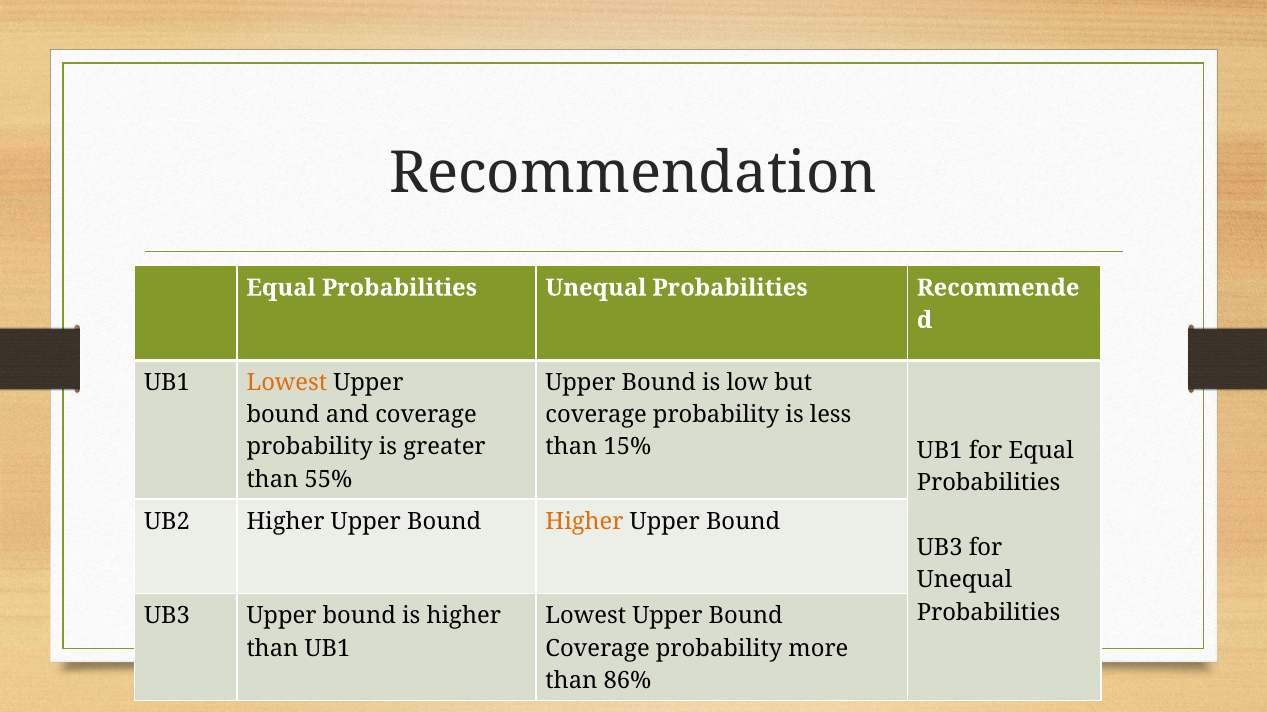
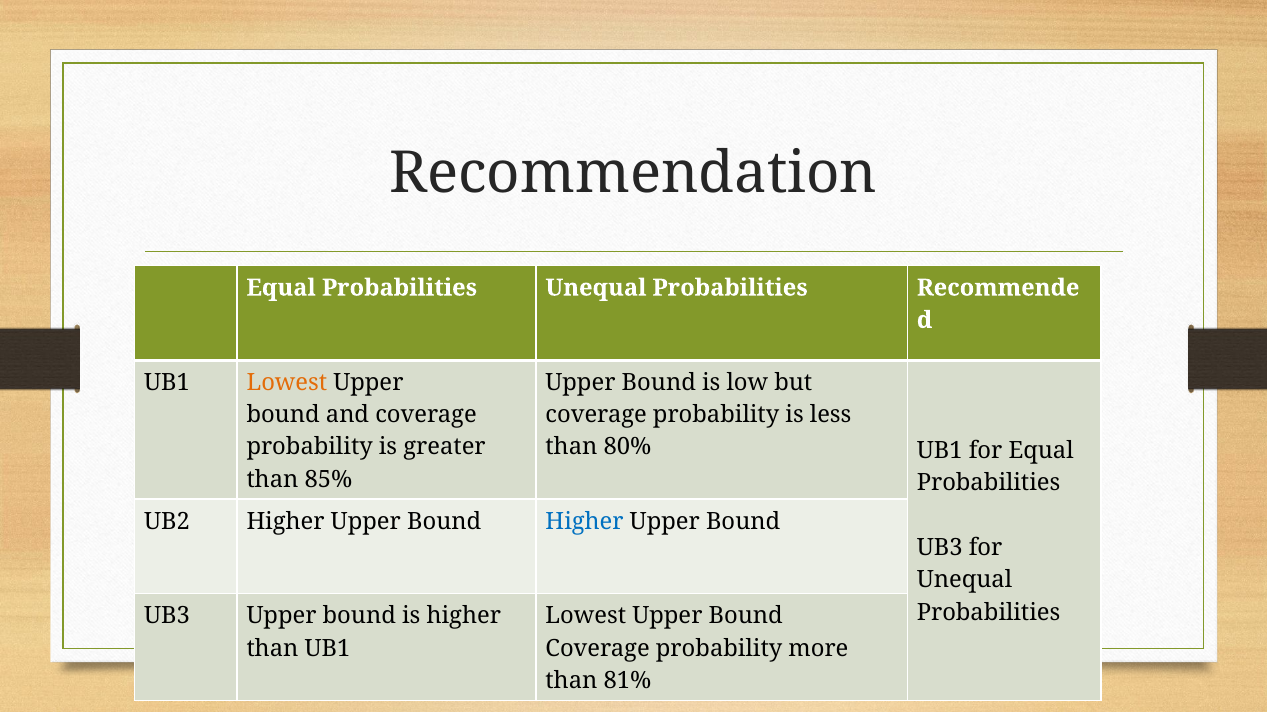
15%: 15% -> 80% (628, 448)
55%: 55% -> 85% (329, 480)
Higher colour: orange -> blue (585, 522)
86%: 86% -> 81% (628, 681)
